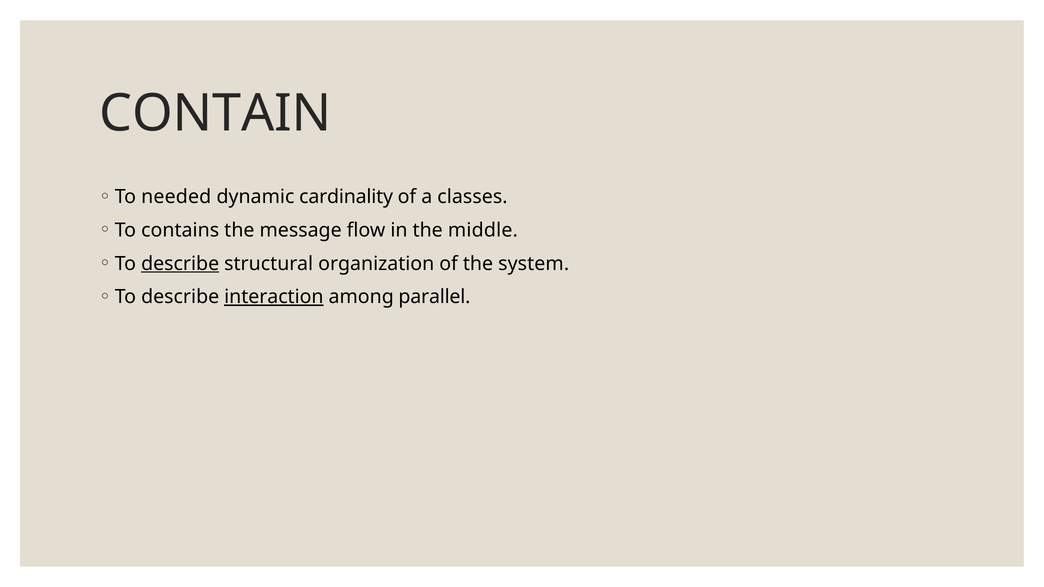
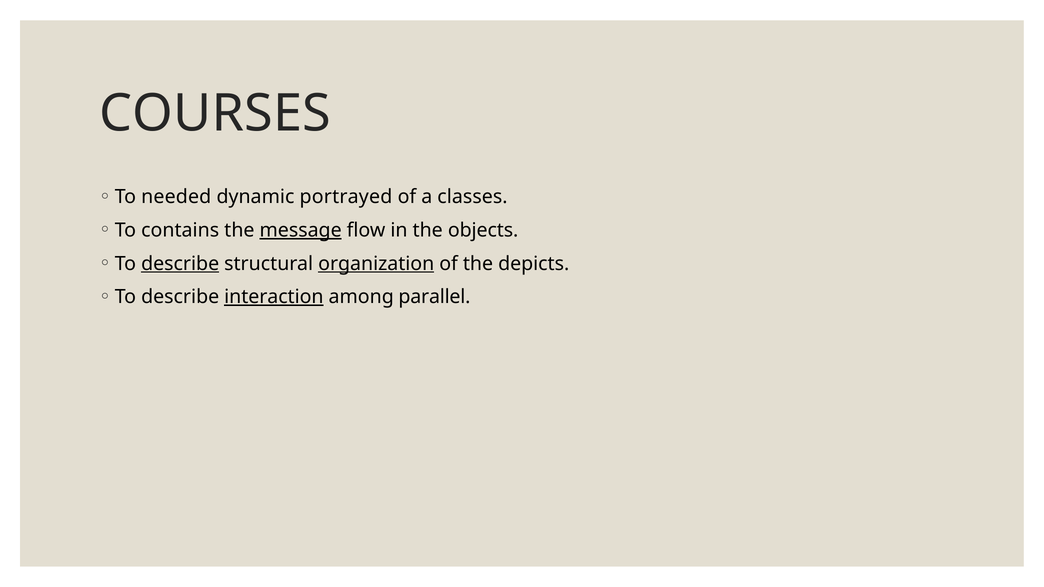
CONTAIN: CONTAIN -> COURSES (215, 113)
cardinality: cardinality -> portrayed (346, 197)
message underline: none -> present (301, 230)
middle: middle -> objects (483, 230)
organization underline: none -> present (376, 264)
system: system -> depicts (534, 264)
